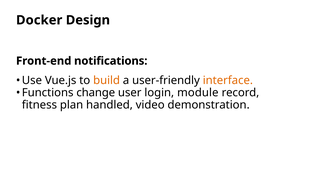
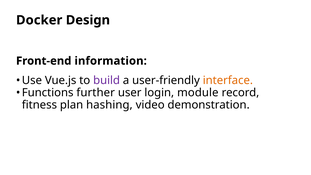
notifications: notifications -> information (111, 61)
build colour: orange -> purple (107, 80)
change: change -> further (96, 93)
handled: handled -> hashing (109, 105)
